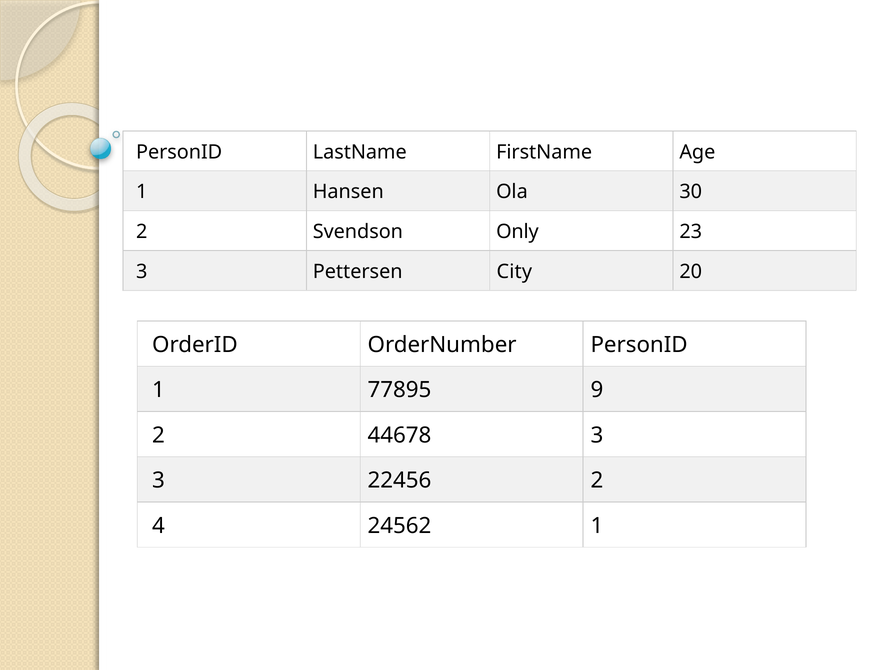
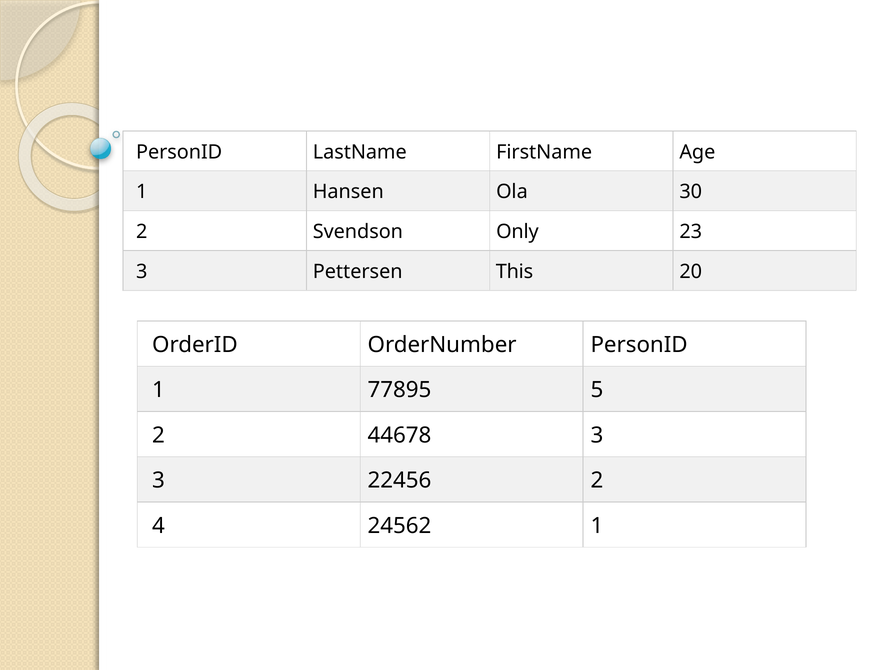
City: City -> This (515, 272)
9: 9 -> 5 (597, 390)
